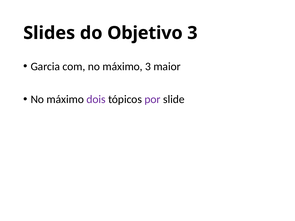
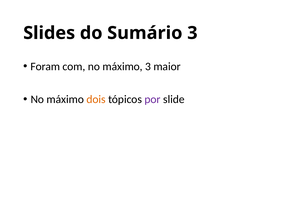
Objetivo: Objetivo -> Sumário (145, 33)
Garcia: Garcia -> Foram (45, 67)
dois colour: purple -> orange (96, 99)
